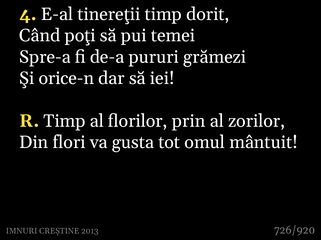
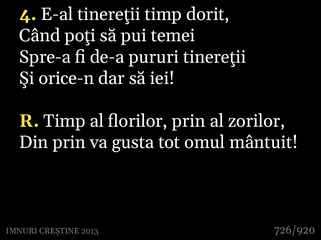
pururi grămezi: grămezi -> tinereţii (215, 57)
Din flori: flori -> prin (69, 143)
